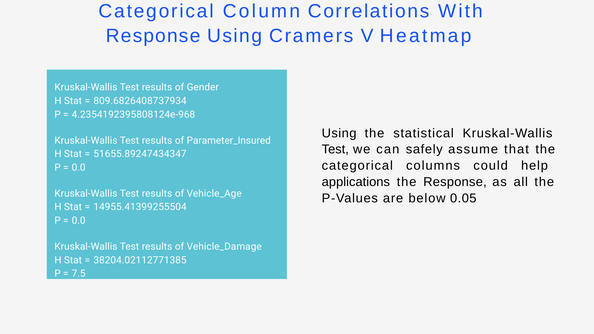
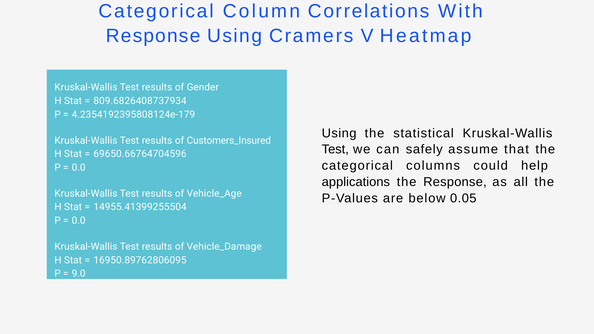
4.2354192395808124e-968: 4.2354192395808124e-968 -> 4.2354192395808124e-179 (133, 115)
Parameter_Insured: Parameter_Insured -> Customers_Insured (229, 140)
51655.89247434347: 51655.89247434347 -> 69650.66764704596 (140, 154)
38204.02112771385: 38204.02112771385 -> 16950.89762806095 (140, 260)
7.5: 7.5 -> 9.0 (79, 274)
